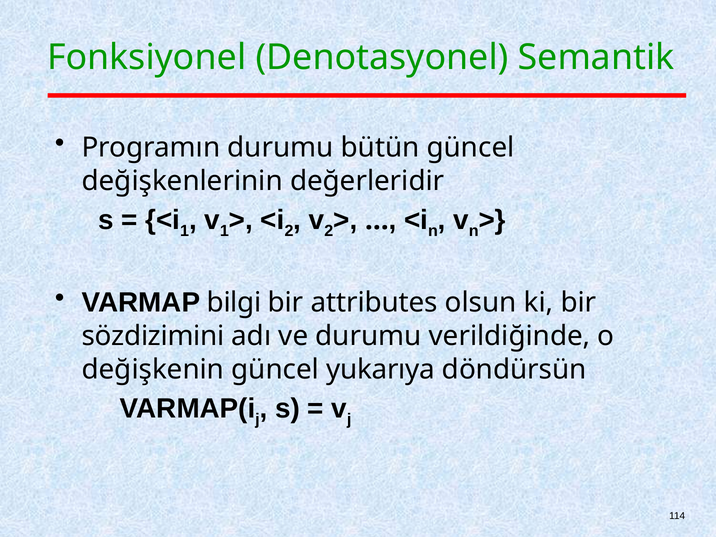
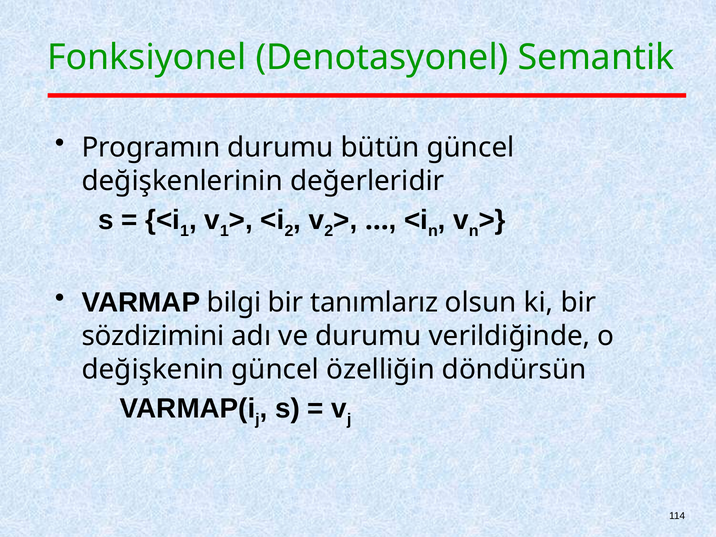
attributes: attributes -> tanımlarız (374, 303)
yukarıya: yukarıya -> özelliğin (381, 369)
